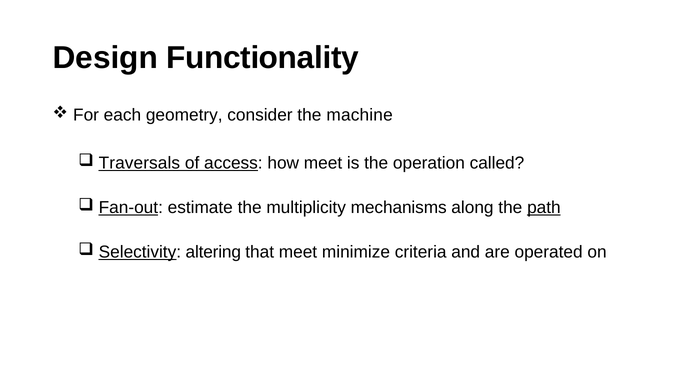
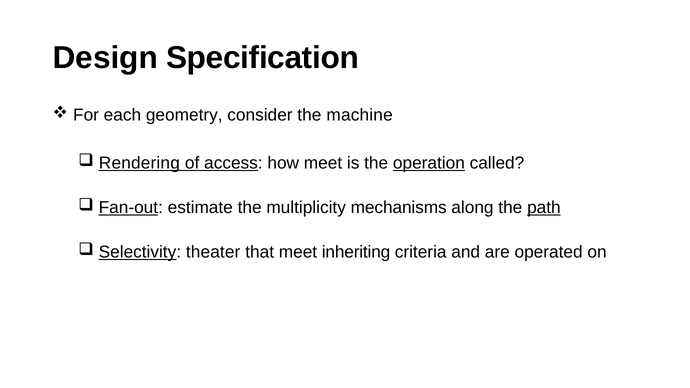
Functionality: Functionality -> Specification (263, 58)
Traversals: Traversals -> Rendering (139, 163)
operation underline: none -> present (429, 163)
altering: altering -> theater (213, 252)
minimize: minimize -> inheriting (356, 252)
